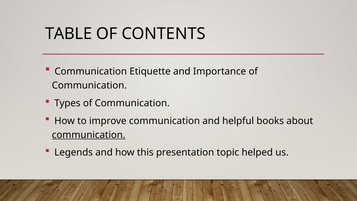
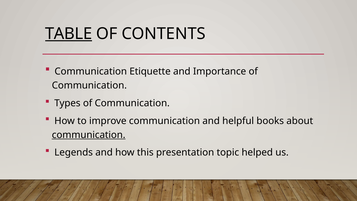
TABLE underline: none -> present (69, 34)
